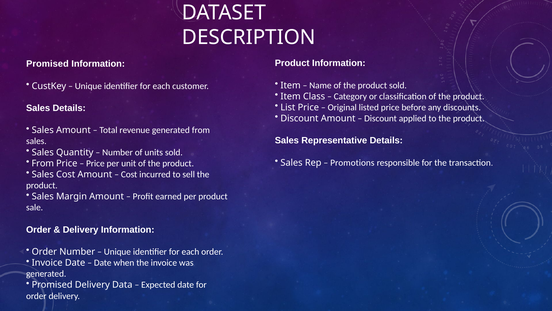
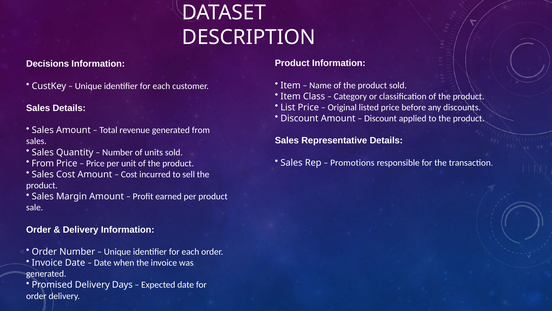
Promised: Promised -> Decisions (48, 64)
Data: Data -> Days (122, 284)
